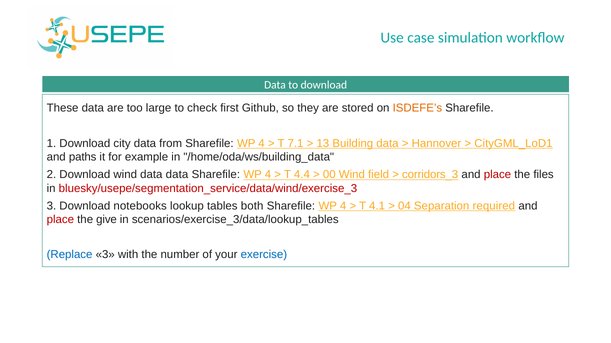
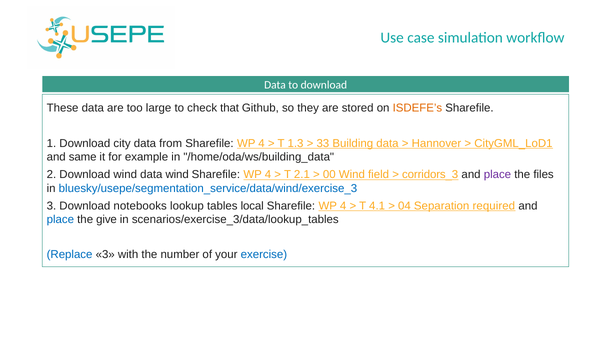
first: first -> that (230, 108)
7.1: 7.1 -> 1.3 (295, 144)
13: 13 -> 33 (323, 144)
paths: paths -> same (83, 157)
data data: data -> wind (177, 175)
4.4: 4.4 -> 2.1 (302, 175)
place colour: red -> purple (497, 175)
bluesky/usepe/segmentation_service/data/wind/exercise_3 colour: red -> blue (208, 189)
both: both -> local (252, 206)
place colour: red -> blue (60, 220)
